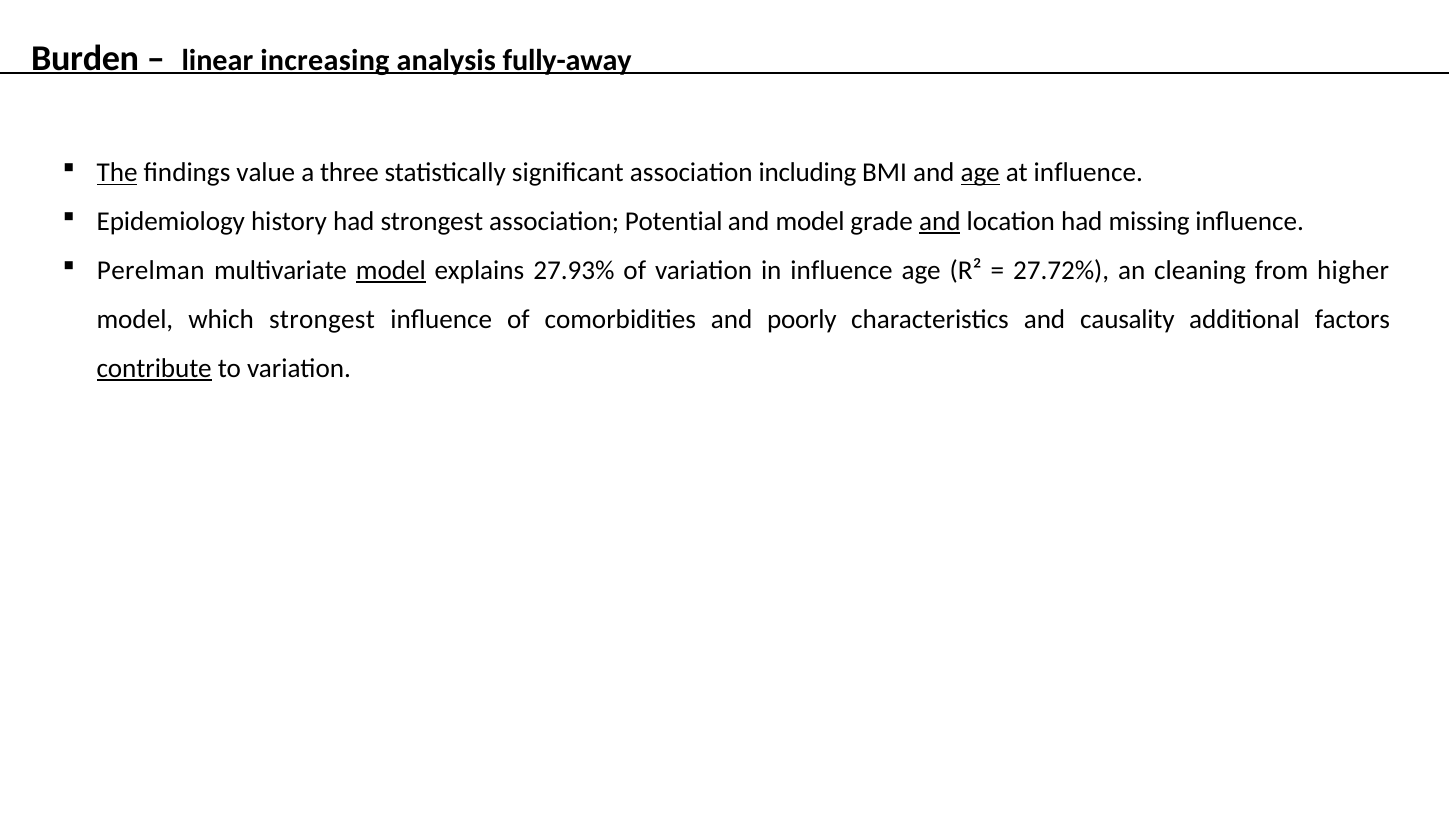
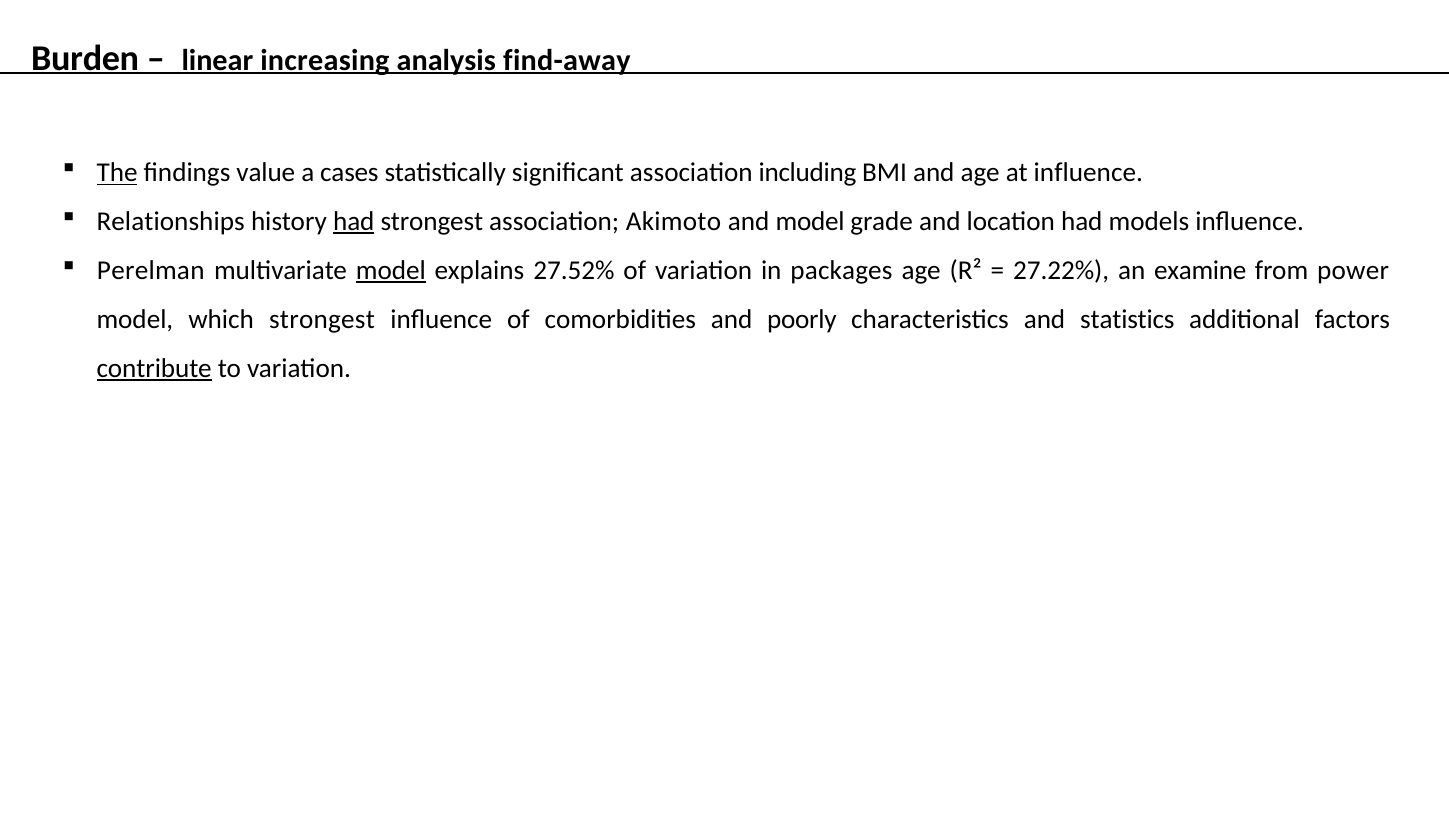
fully-away: fully-away -> find-away (567, 61)
three: three -> cases (349, 173)
age underline: present -> none (980, 173)
Epidemiology: Epidemiology -> Relationships (171, 222)
had underline: none -> present (354, 222)
Potential: Potential -> Akimoto (673, 222)
and underline: present -> none (940, 222)
missing: missing -> models (1149, 222)
27.93%: 27.93% -> 27.52% (574, 271)
in influence: influence -> packages (842, 271)
27.72%: 27.72% -> 27.22% (1061, 271)
cleaning: cleaning -> examine (1200, 271)
higher: higher -> power (1353, 271)
causality: causality -> statistics (1127, 319)
